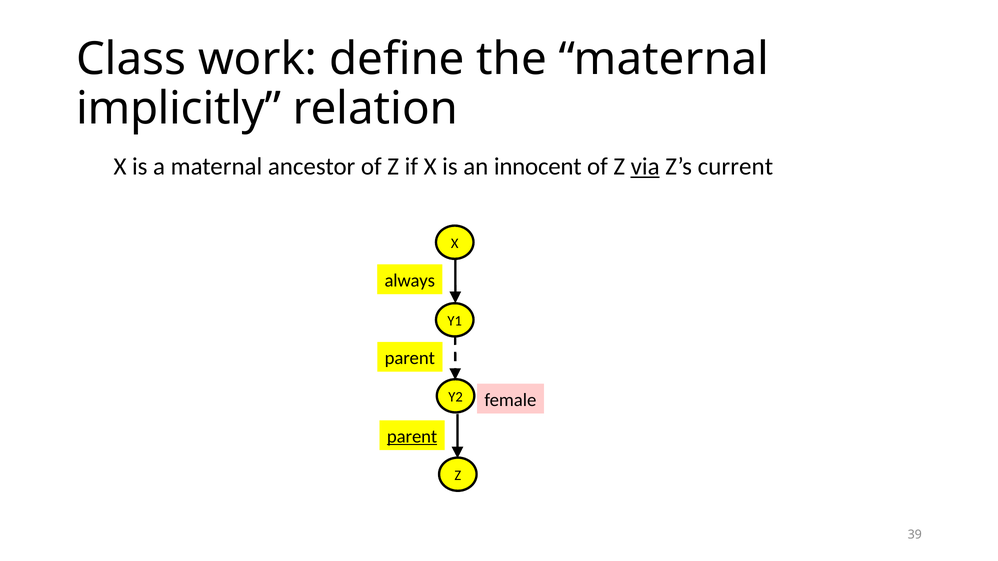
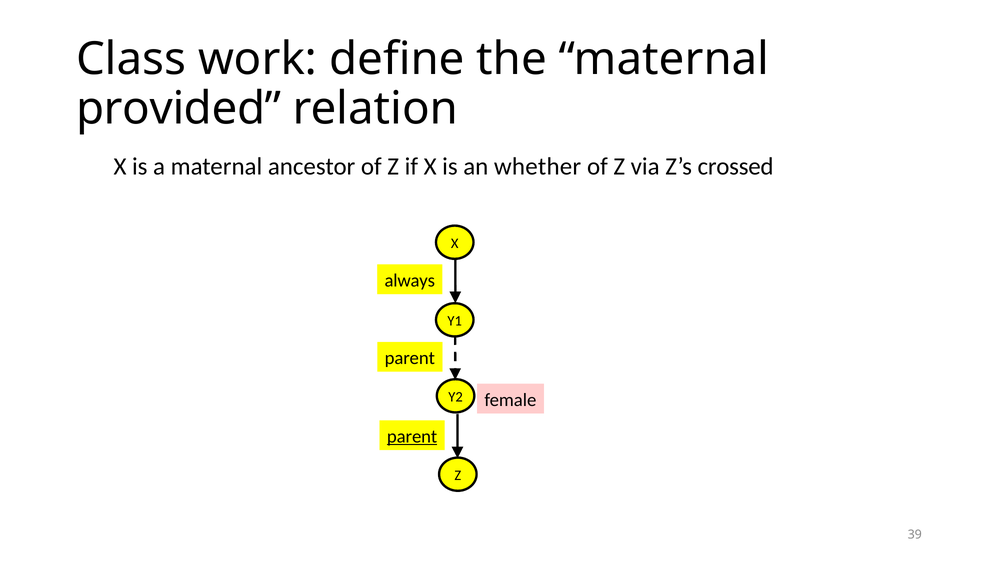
implicitly: implicitly -> provided (179, 109)
innocent: innocent -> whether (538, 167)
via underline: present -> none (645, 167)
current: current -> crossed (736, 167)
